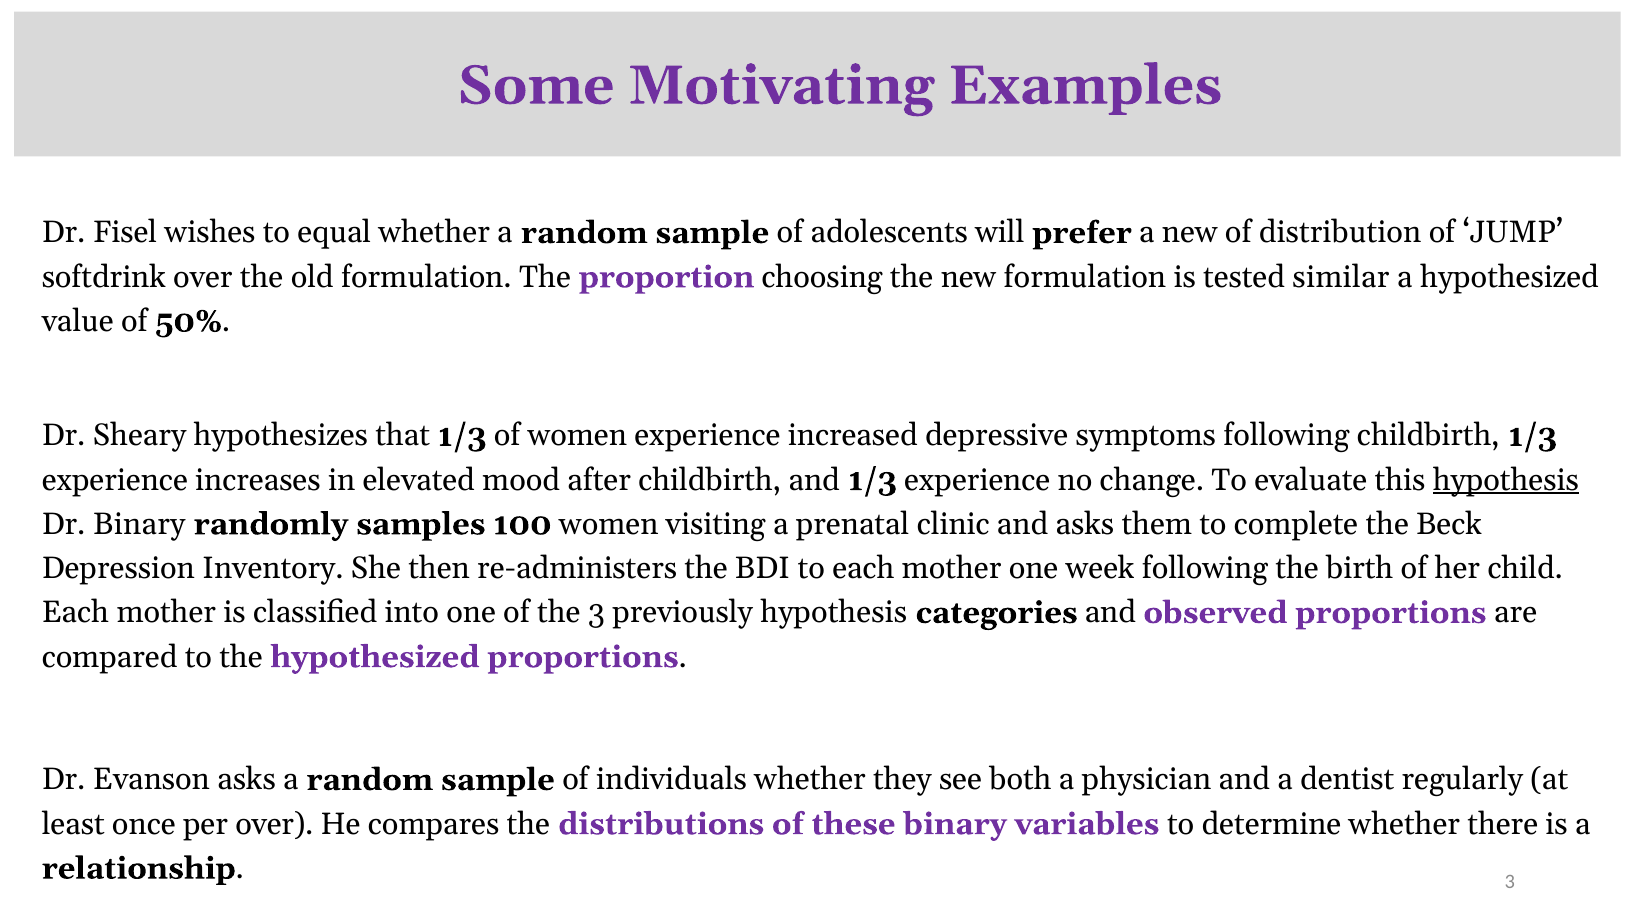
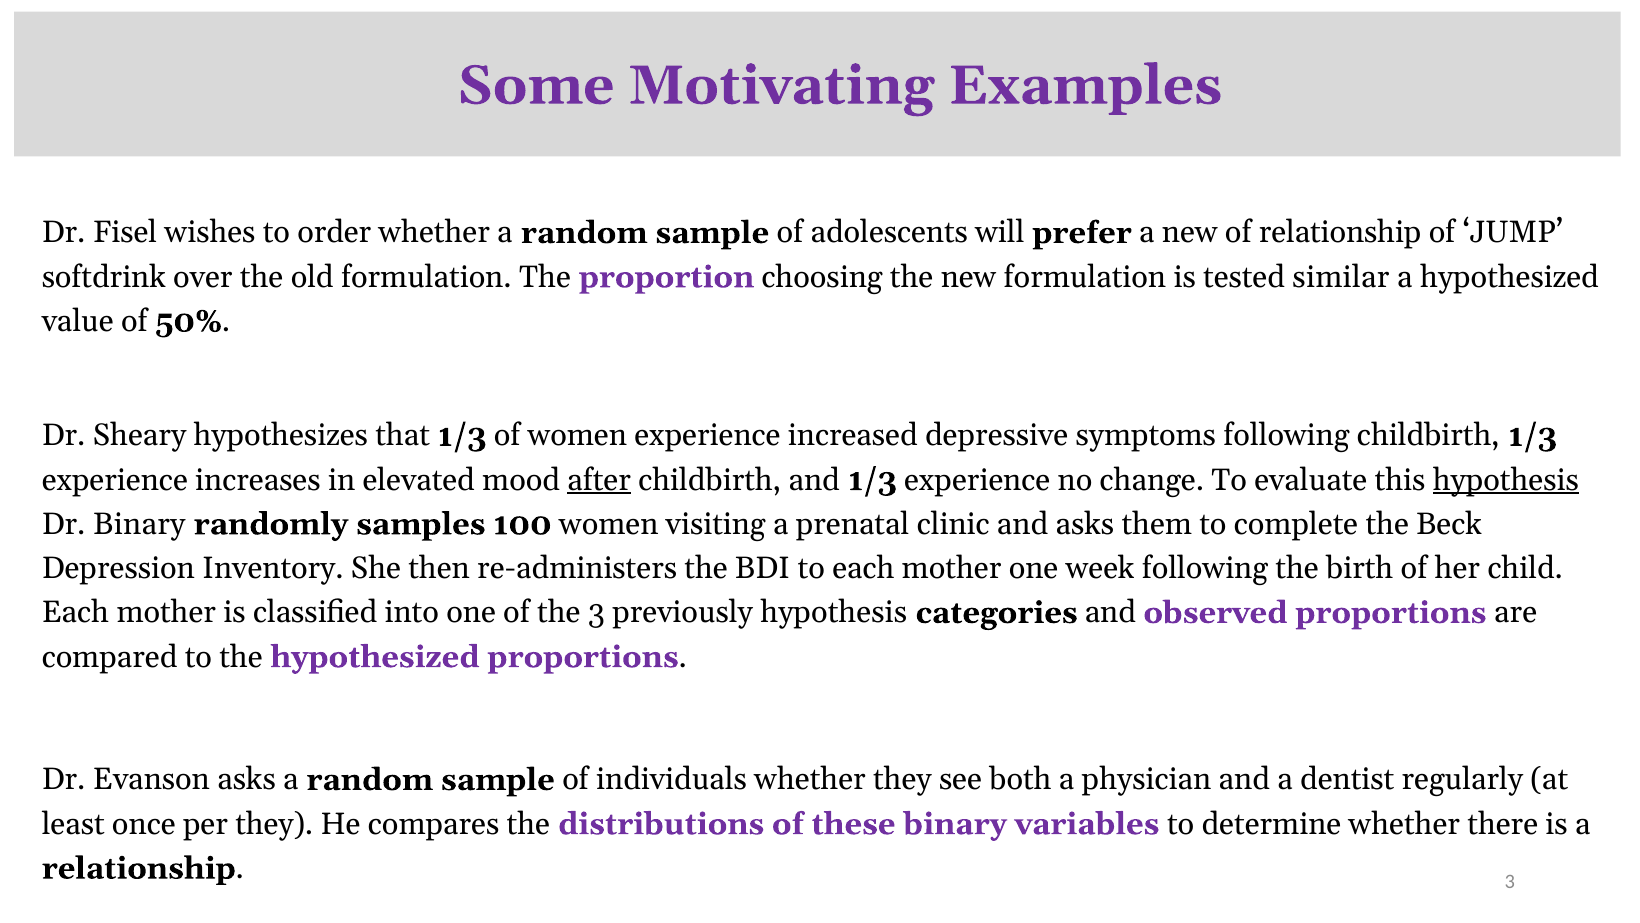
equal: equal -> order (334, 233)
of distribution: distribution -> relationship (1340, 233)
after underline: none -> present (599, 480)
per over: over -> they (274, 824)
